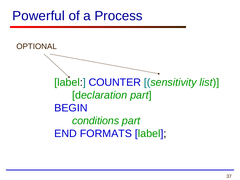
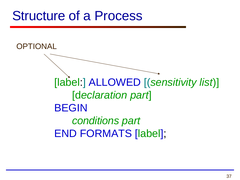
Powerful: Powerful -> Structure (39, 16)
COUNTER: COUNTER -> ALLOWED (115, 82)
